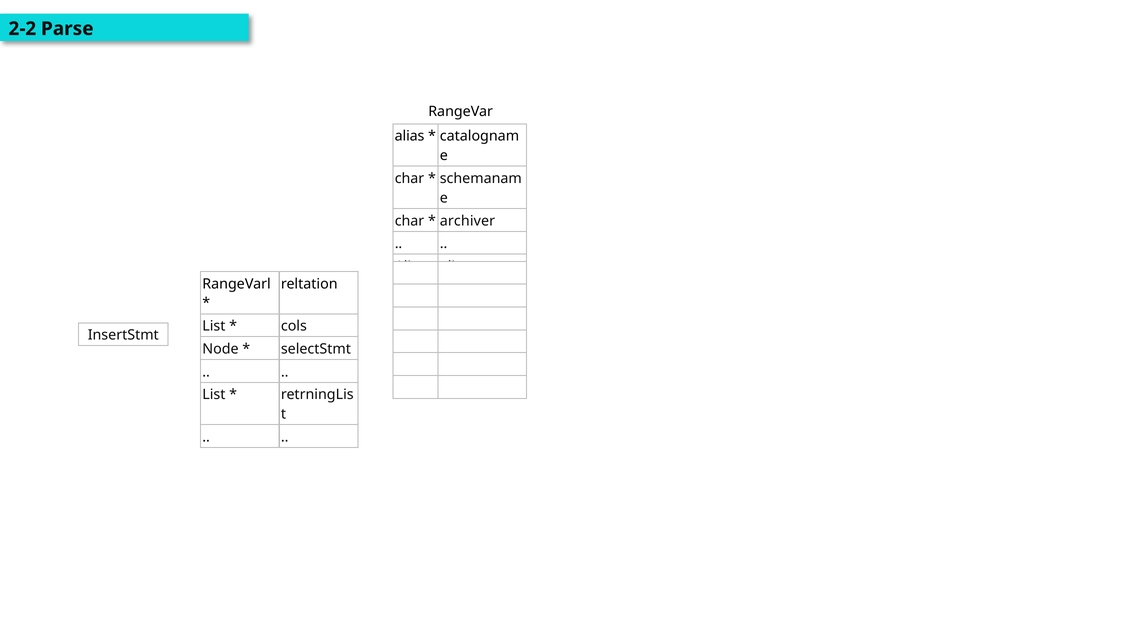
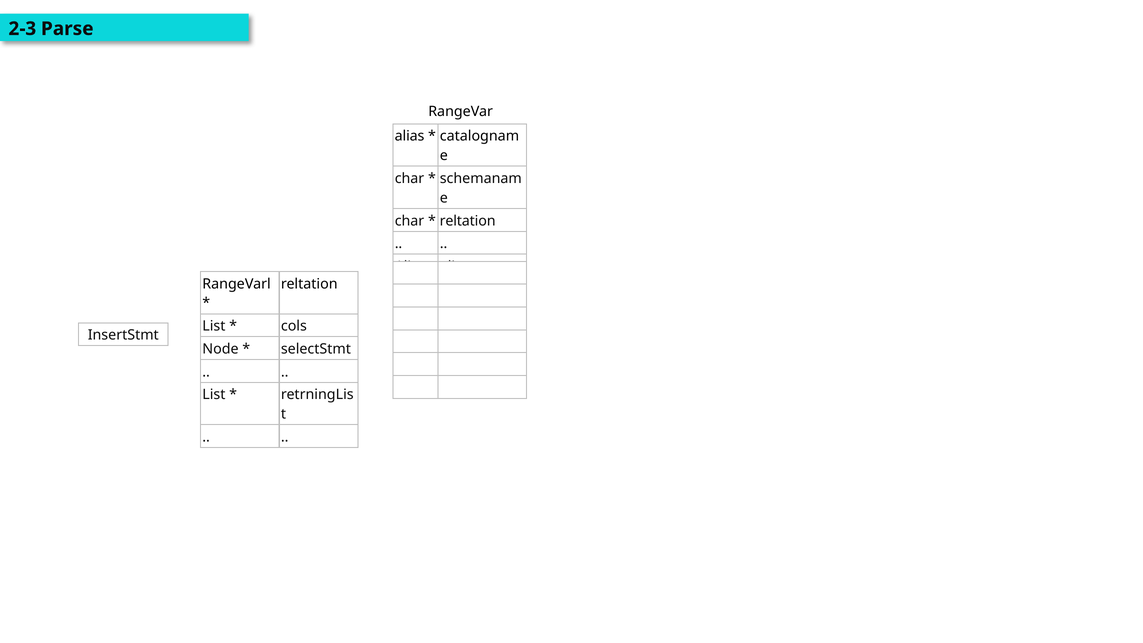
2-2: 2-2 -> 2-3 (22, 29)
archiver: archiver -> reltation (468, 221)
